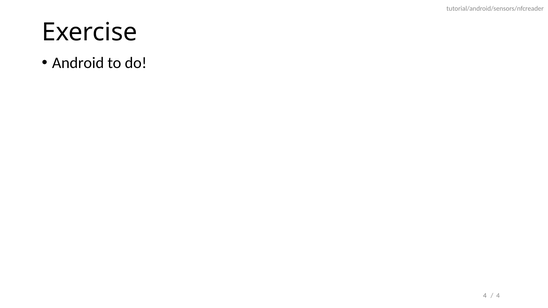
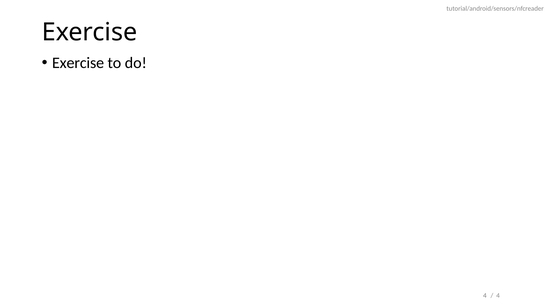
Android: Android -> Exercise (78, 63)
